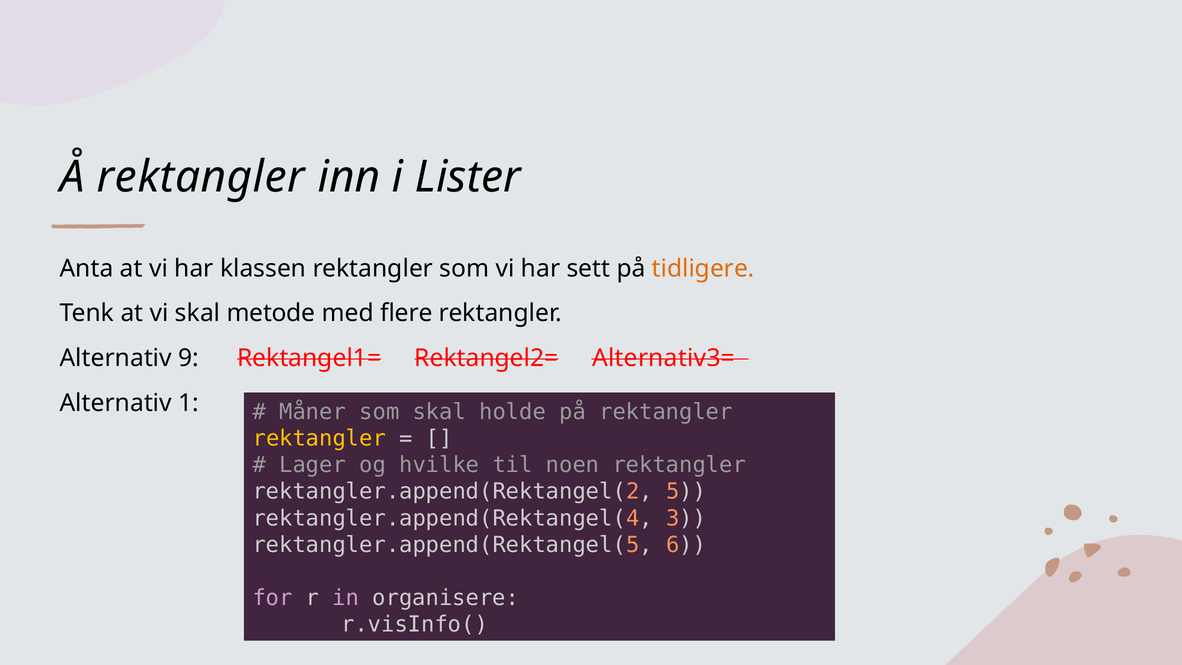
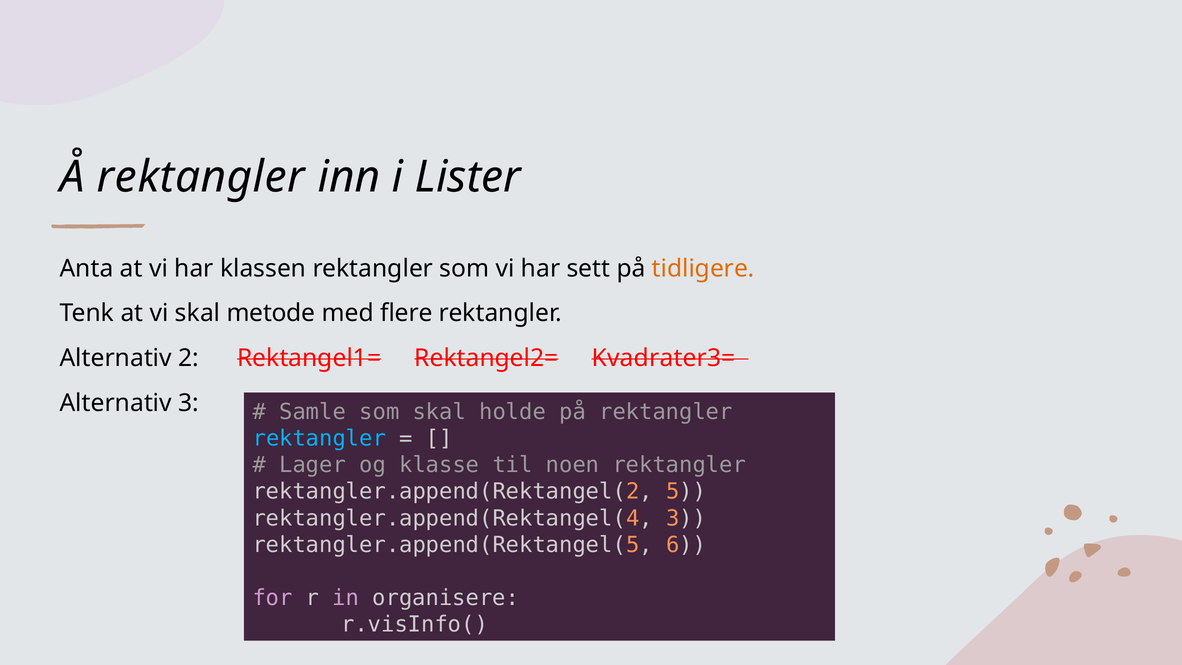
9: 9 -> 2 (189, 358)
Alternativ3=: Alternativ3= -> Kvadrater3= (664, 358)
Alternativ 1: 1 -> 3 (189, 403)
Måner: Måner -> Samle (313, 412)
rektangler colour: yellow -> light blue (319, 438)
hvilke: hvilke -> klasse (439, 465)
